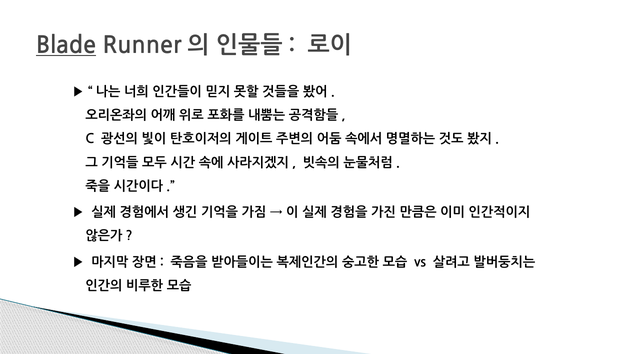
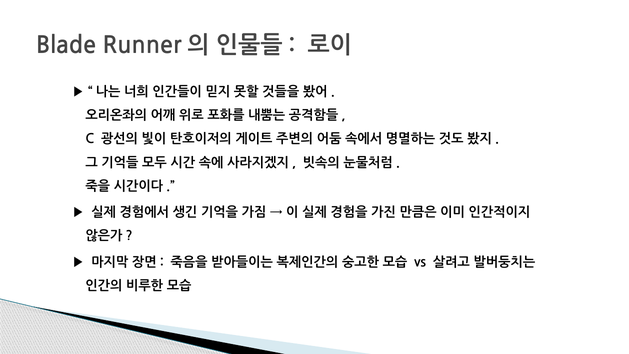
Blade underline: present -> none (66, 45)
